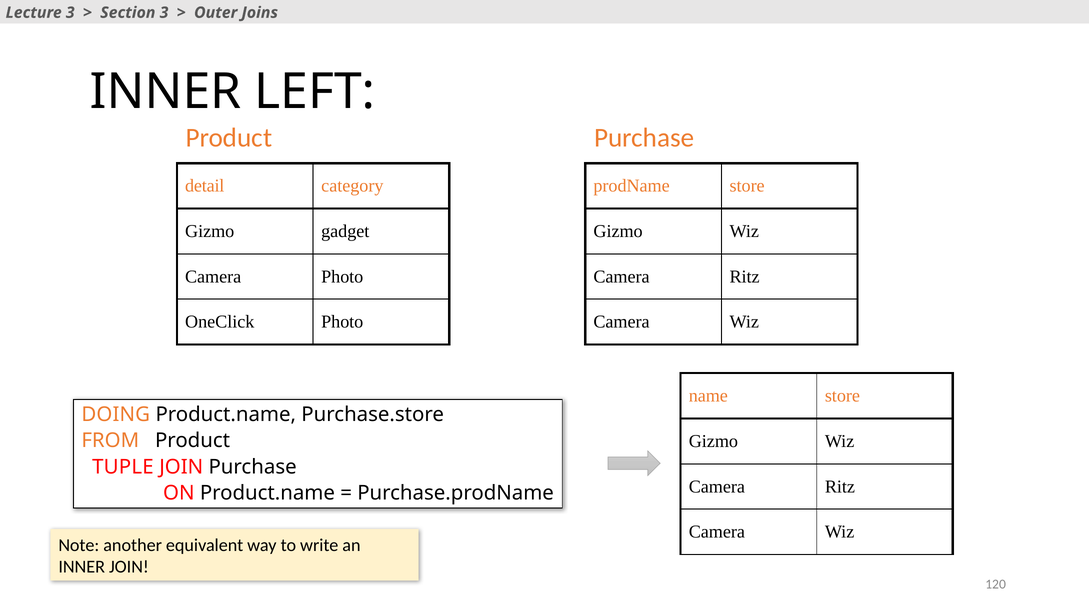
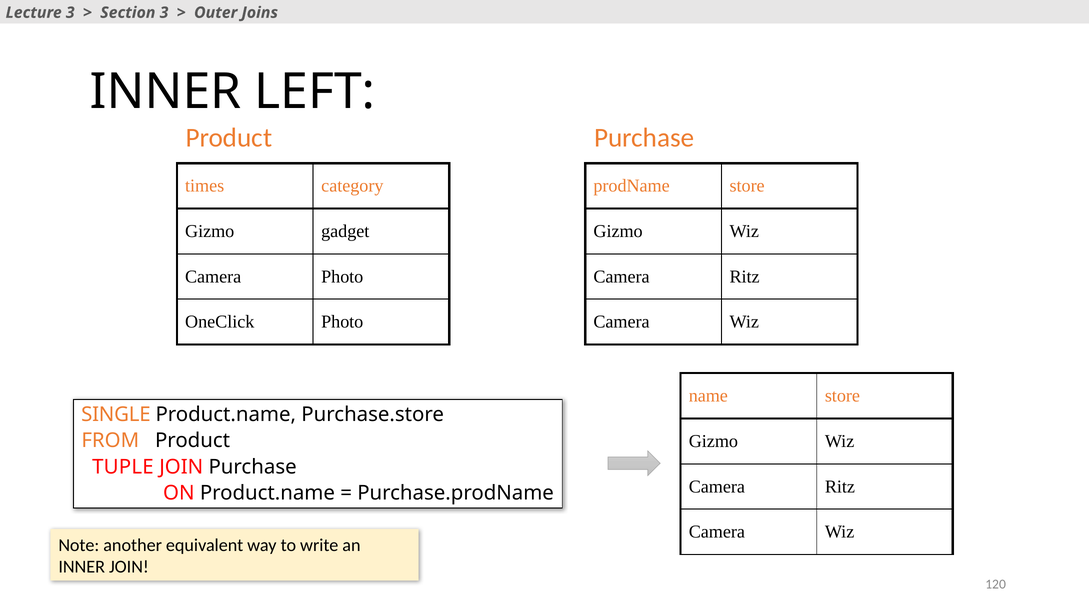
detail: detail -> times (205, 186)
DOING: DOING -> SINGLE (116, 415)
